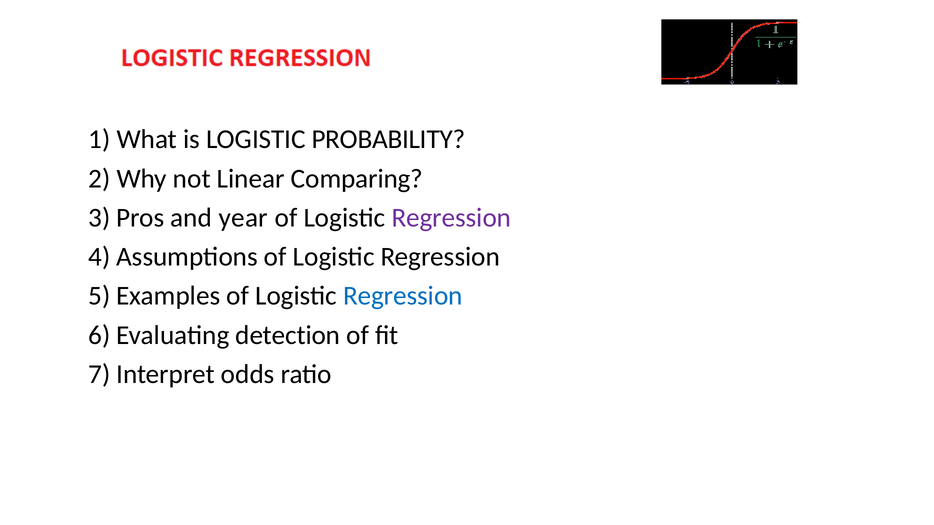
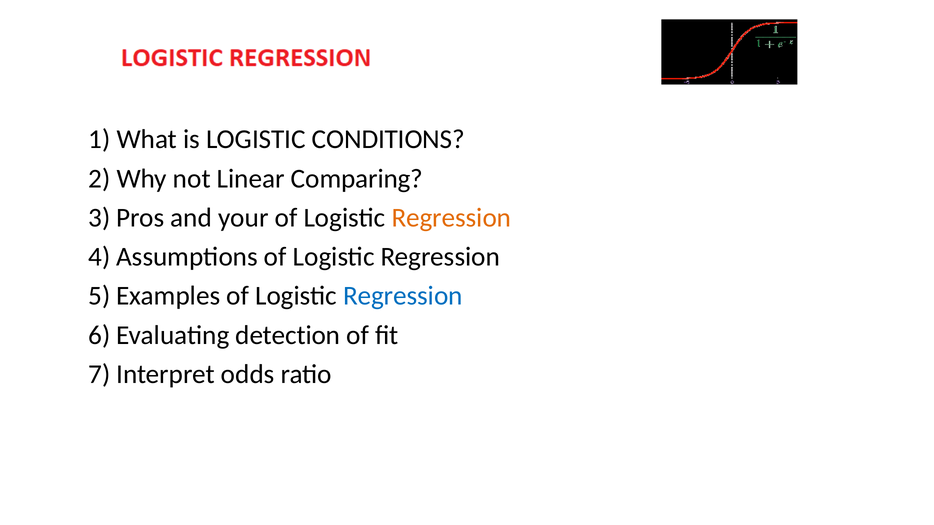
PROBABILITY: PROBABILITY -> CONDITIONS (388, 140)
year: year -> your (243, 218)
Regression colour: purple -> orange (451, 218)
